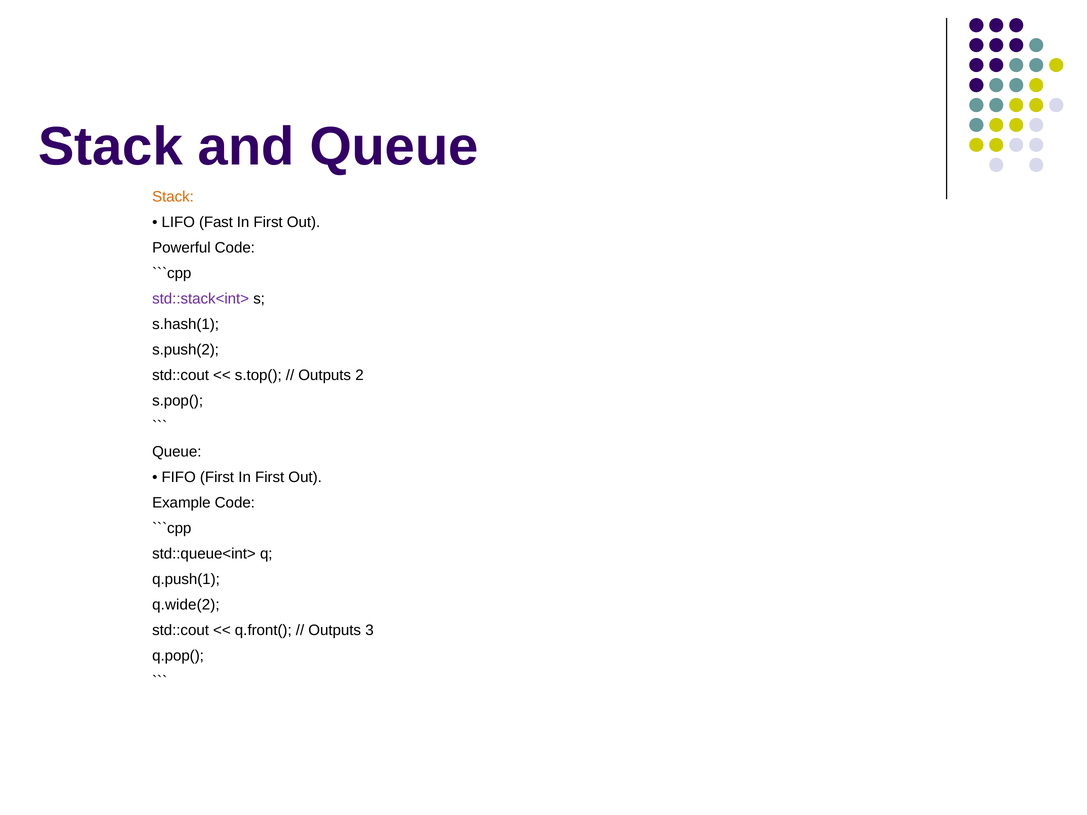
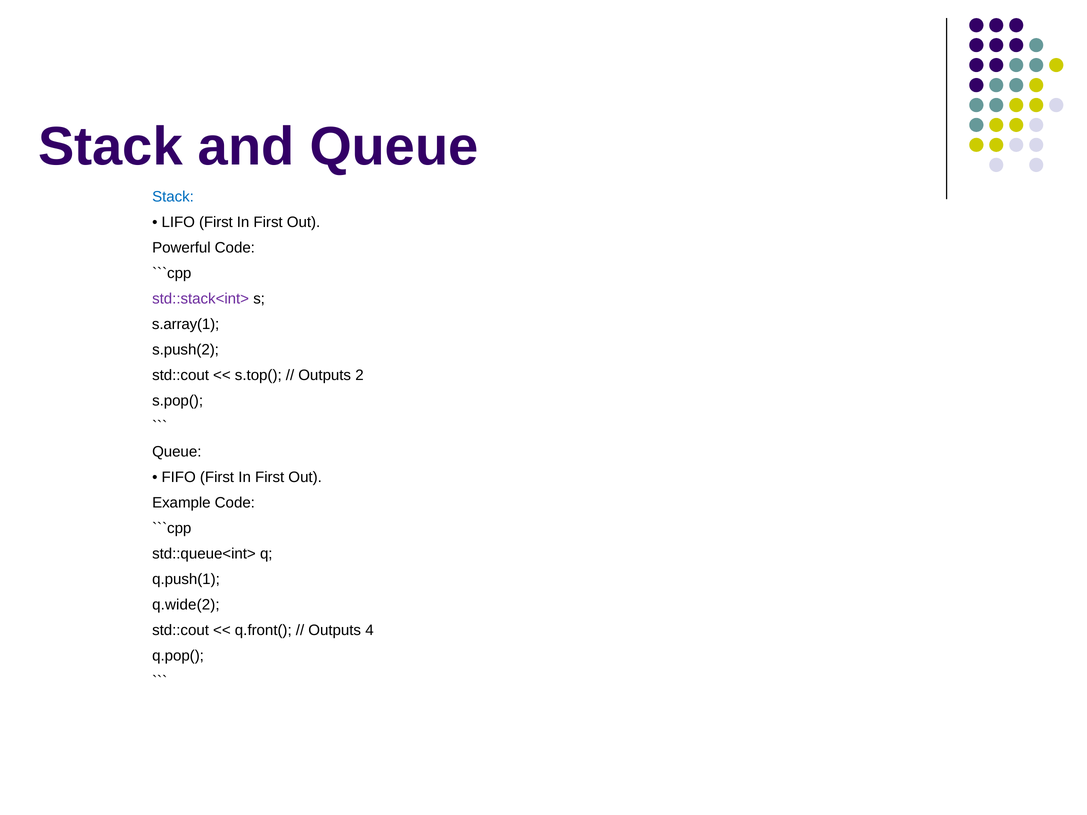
Stack colour: orange -> blue (173, 197)
LIFO Fast: Fast -> First (216, 222)
s.hash(1: s.hash(1 -> s.array(1 (186, 324)
3: 3 -> 4 (369, 630)
